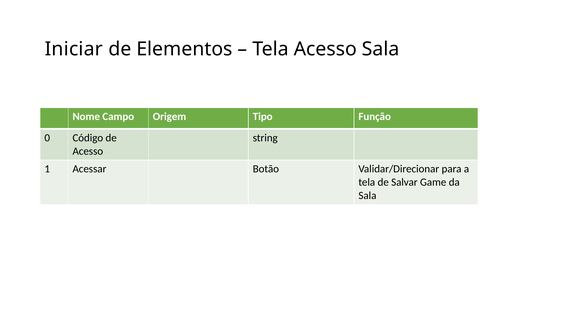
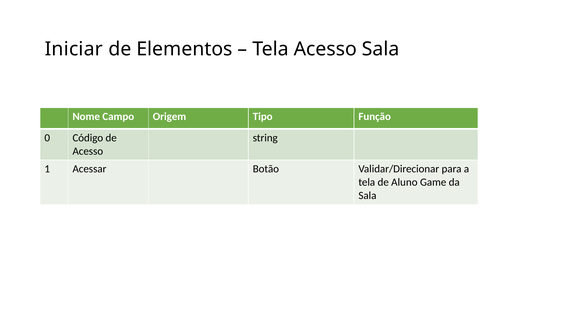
Salvar: Salvar -> Aluno (404, 182)
